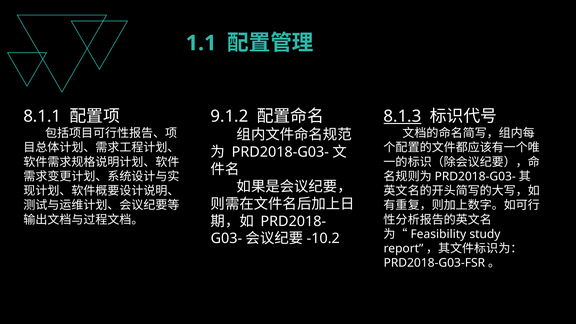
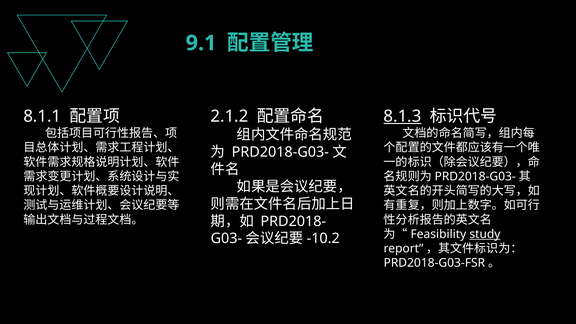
1.1: 1.1 -> 9.1 (201, 43)
9.1.2: 9.1.2 -> 2.1.2 (230, 116)
study underline: none -> present (485, 234)
